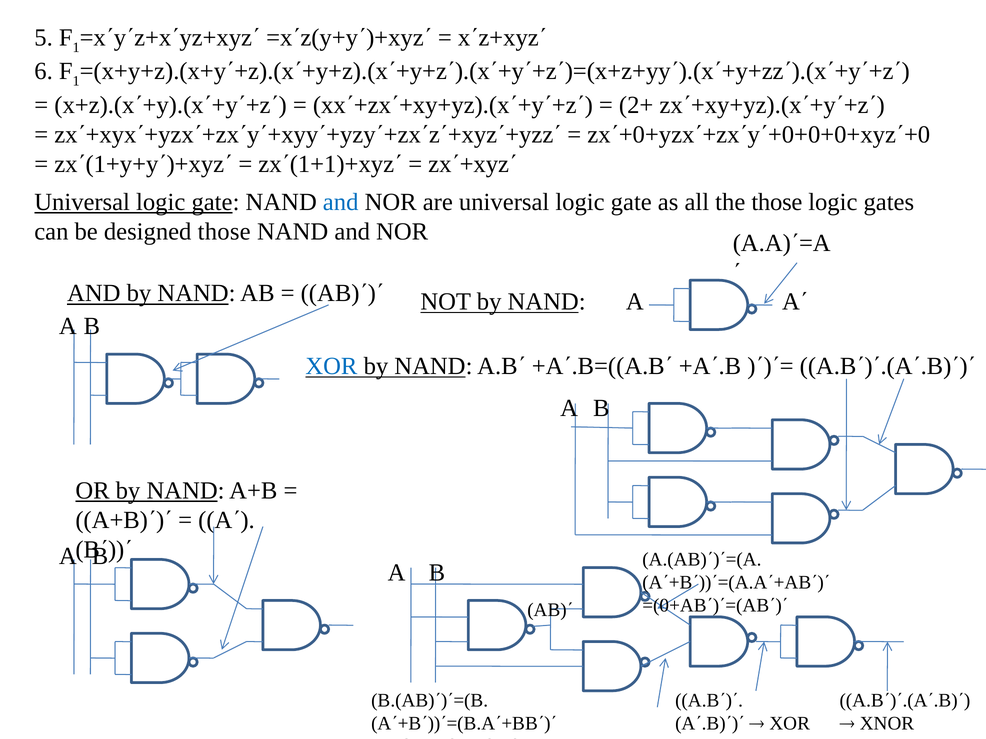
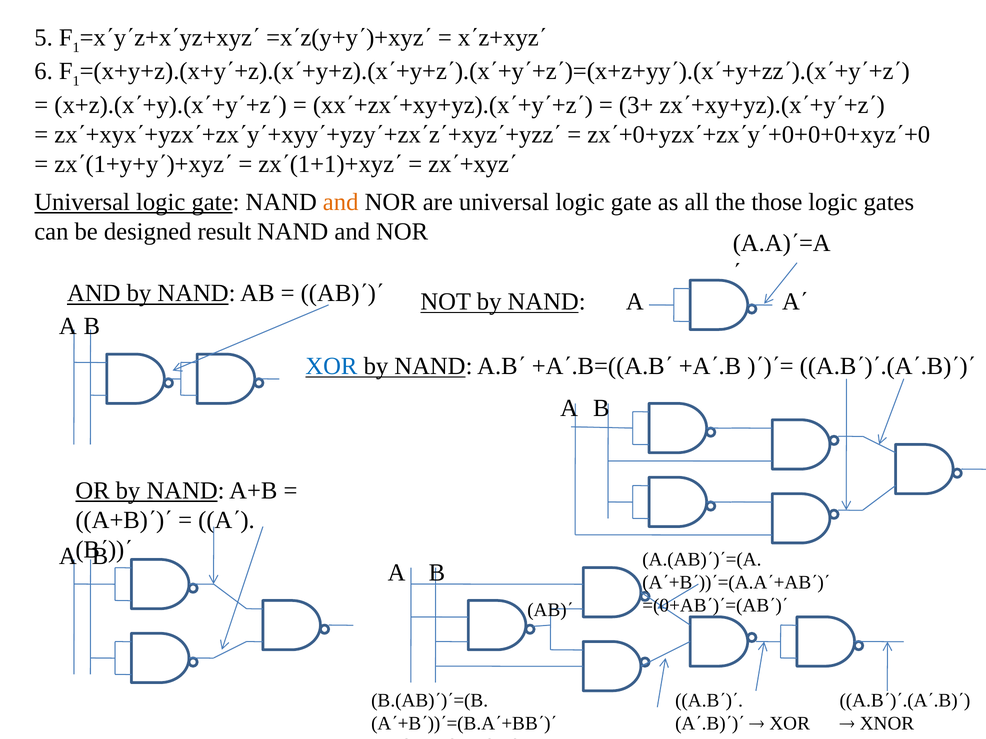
2+: 2+ -> 3+ (636, 105)
and colour: blue -> orange (341, 202)
designed those: those -> result (224, 232)
